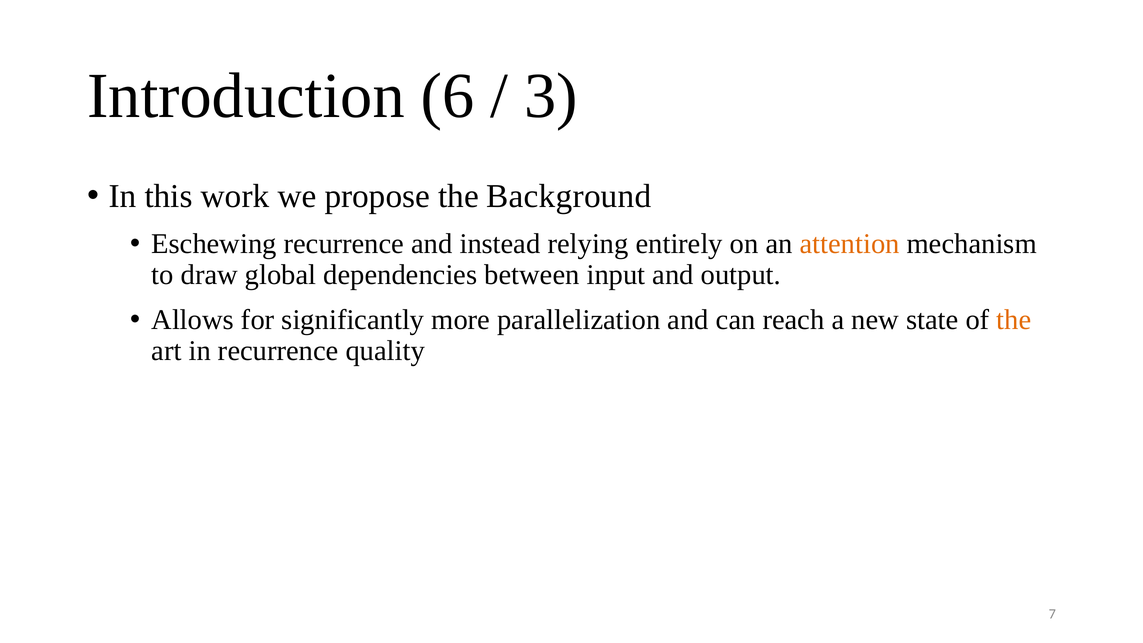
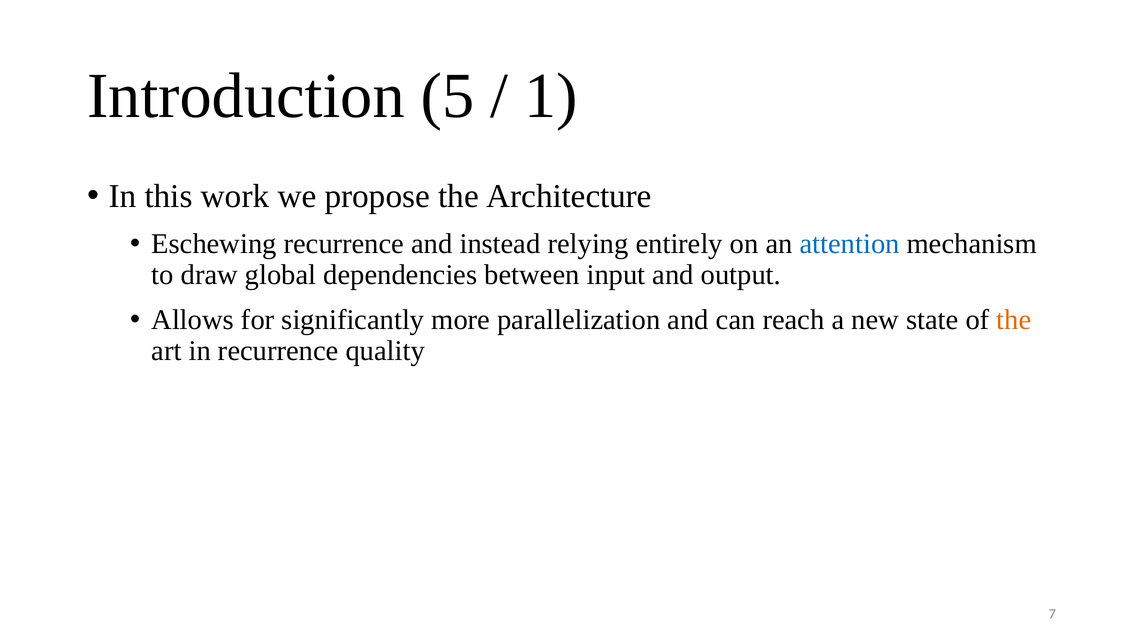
6: 6 -> 5 (448, 96)
3: 3 -> 1 (551, 96)
Background: Background -> Architecture (569, 196)
attention colour: orange -> blue (850, 244)
